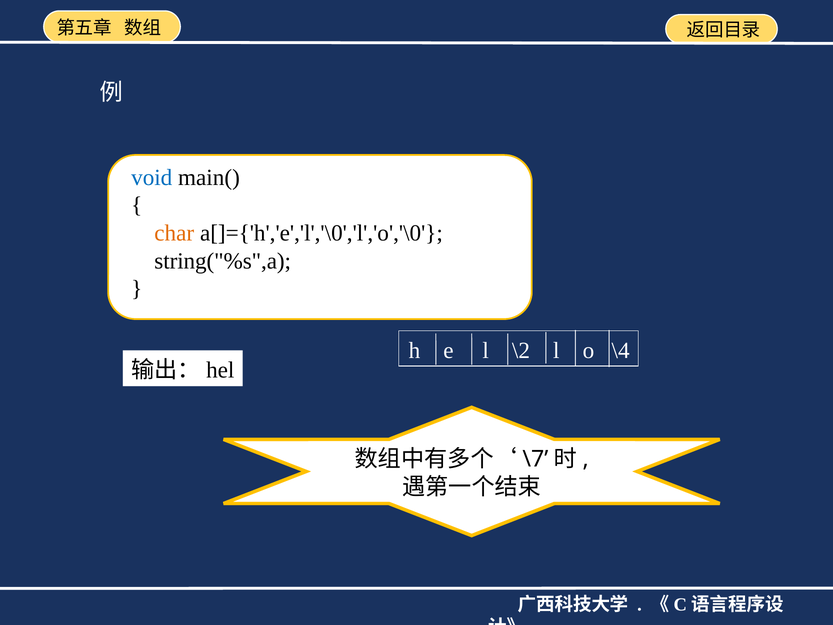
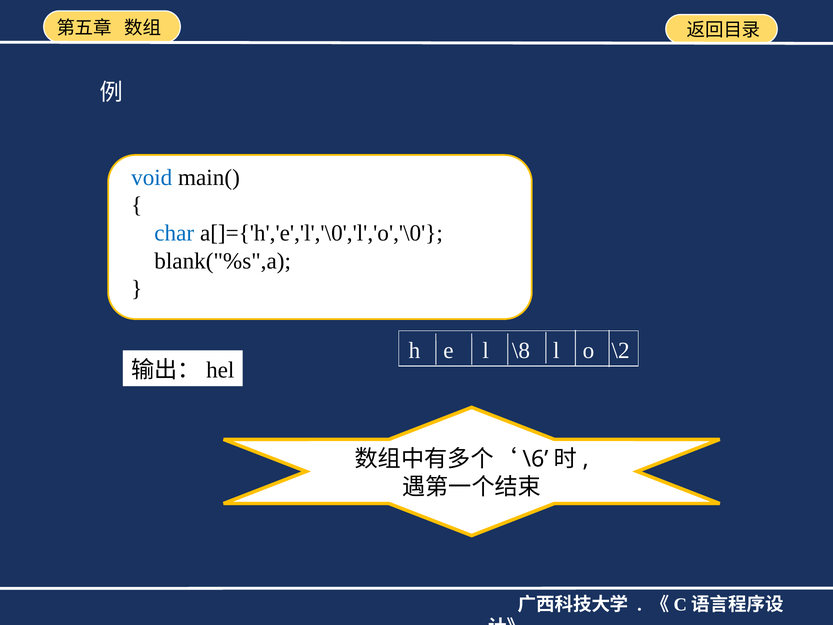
char colour: orange -> blue (174, 233)
string("%s",a: string("%s",a -> blank("%s",a (223, 261)
\2: \2 -> \8 (521, 350)
\4: \4 -> \2 (621, 350)
\7: \7 -> \6 (535, 459)
